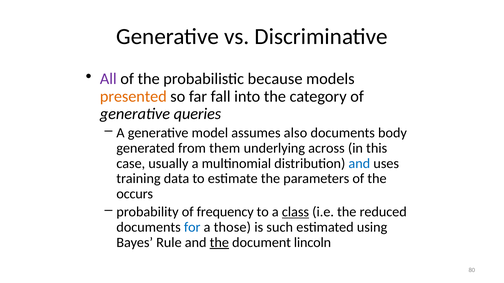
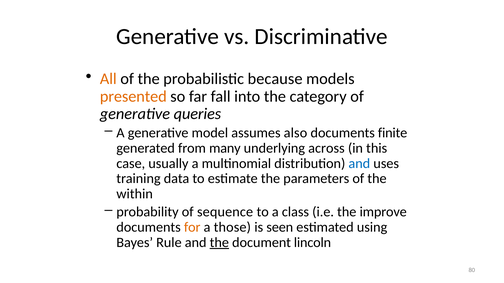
All colour: purple -> orange (108, 79)
body: body -> finite (393, 133)
them: them -> many (225, 148)
occurs: occurs -> within (135, 194)
frequency: frequency -> sequence (225, 212)
class underline: present -> none (295, 212)
reduced: reduced -> improve (383, 212)
for colour: blue -> orange (192, 228)
such: such -> seen (280, 228)
